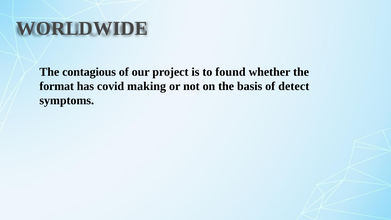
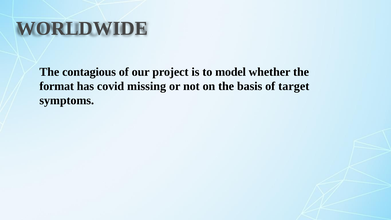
found: found -> model (231, 72)
making: making -> missing (147, 86)
detect: detect -> target (294, 86)
